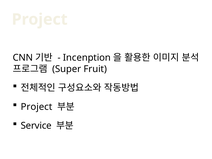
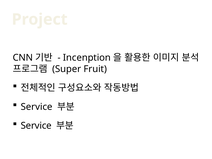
Project: Project -> Service (37, 107)
